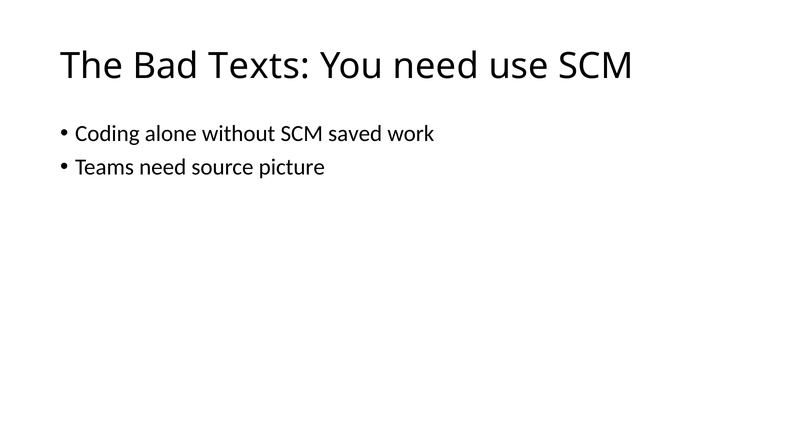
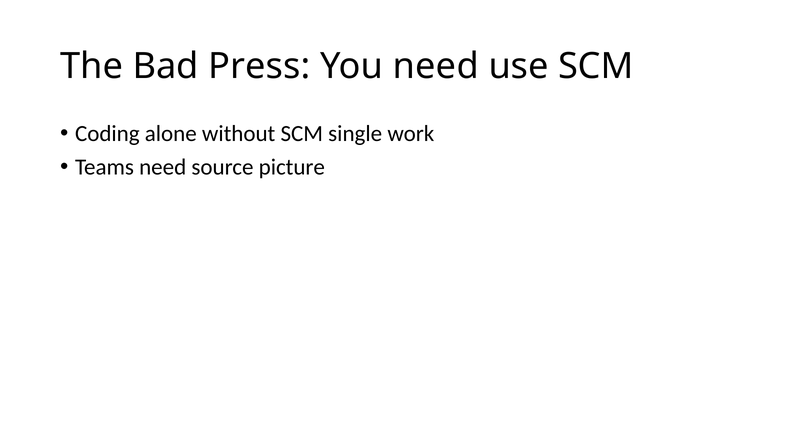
Texts: Texts -> Press (259, 66)
saved: saved -> single (355, 134)
